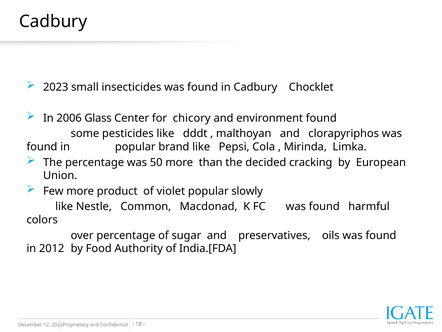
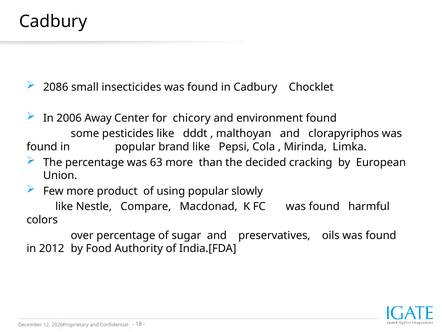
2023: 2023 -> 2086 (56, 87)
Glass: Glass -> Away (98, 118)
50: 50 -> 63 (156, 162)
violet: violet -> using (171, 191)
Common: Common -> Compare (146, 206)
